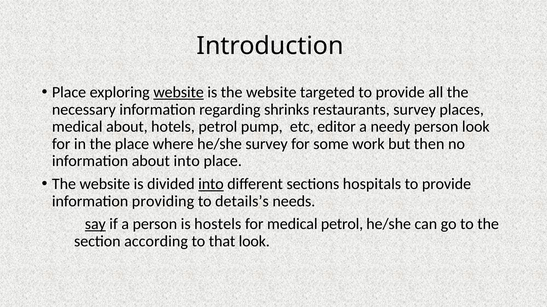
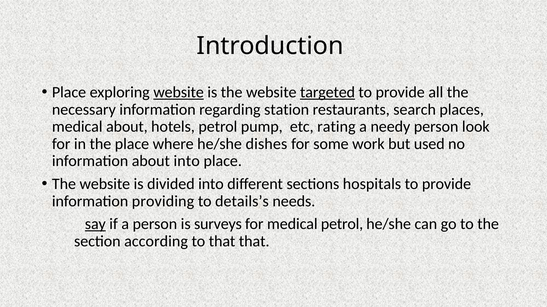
targeted underline: none -> present (328, 92)
shrinks: shrinks -> station (287, 110)
restaurants survey: survey -> search (415, 110)
editor: editor -> rating (336, 127)
he/she survey: survey -> dishes (266, 144)
then: then -> used (429, 144)
into underline: present -> none (211, 184)
hostels: hostels -> surveys (218, 225)
that look: look -> that (254, 242)
